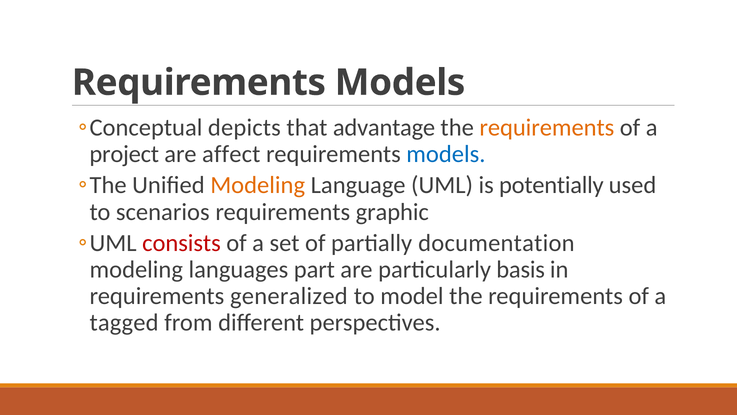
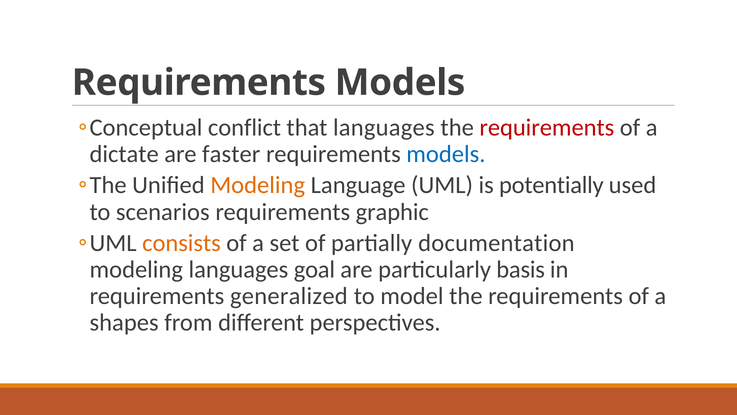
depicts: depicts -> conflict (245, 127)
that advantage: advantage -> languages (384, 127)
requirements colour: orange -> red (547, 127)
project: project -> dictate (124, 154)
affect: affect -> faster (231, 154)
consists colour: red -> orange (181, 243)
part: part -> goal (314, 269)
tagged: tagged -> shapes (124, 323)
